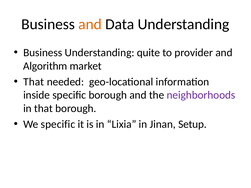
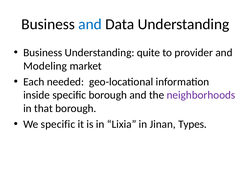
and colour: orange -> blue (90, 24)
Algorithm: Algorithm -> Modeling (45, 66)
That: That -> Each (34, 82)
Setup: Setup -> Types (192, 124)
